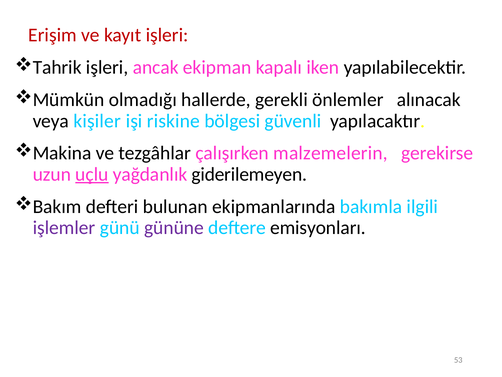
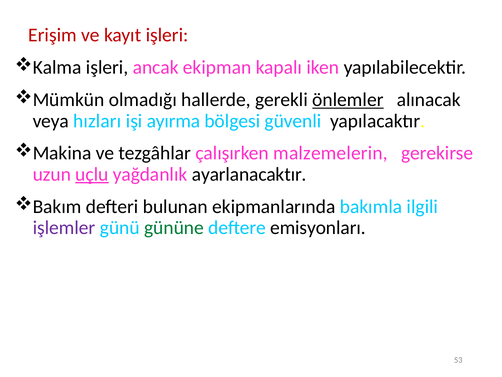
Tahrik: Tahrik -> Kalma (57, 67)
önlemler underline: none -> present (348, 100)
kişiler: kişiler -> hızları (97, 121)
riskine: riskine -> ayırma (174, 121)
giderilemeyen: giderilemeyen -> ayarlanacaktır (249, 174)
gününe colour: purple -> green (174, 227)
